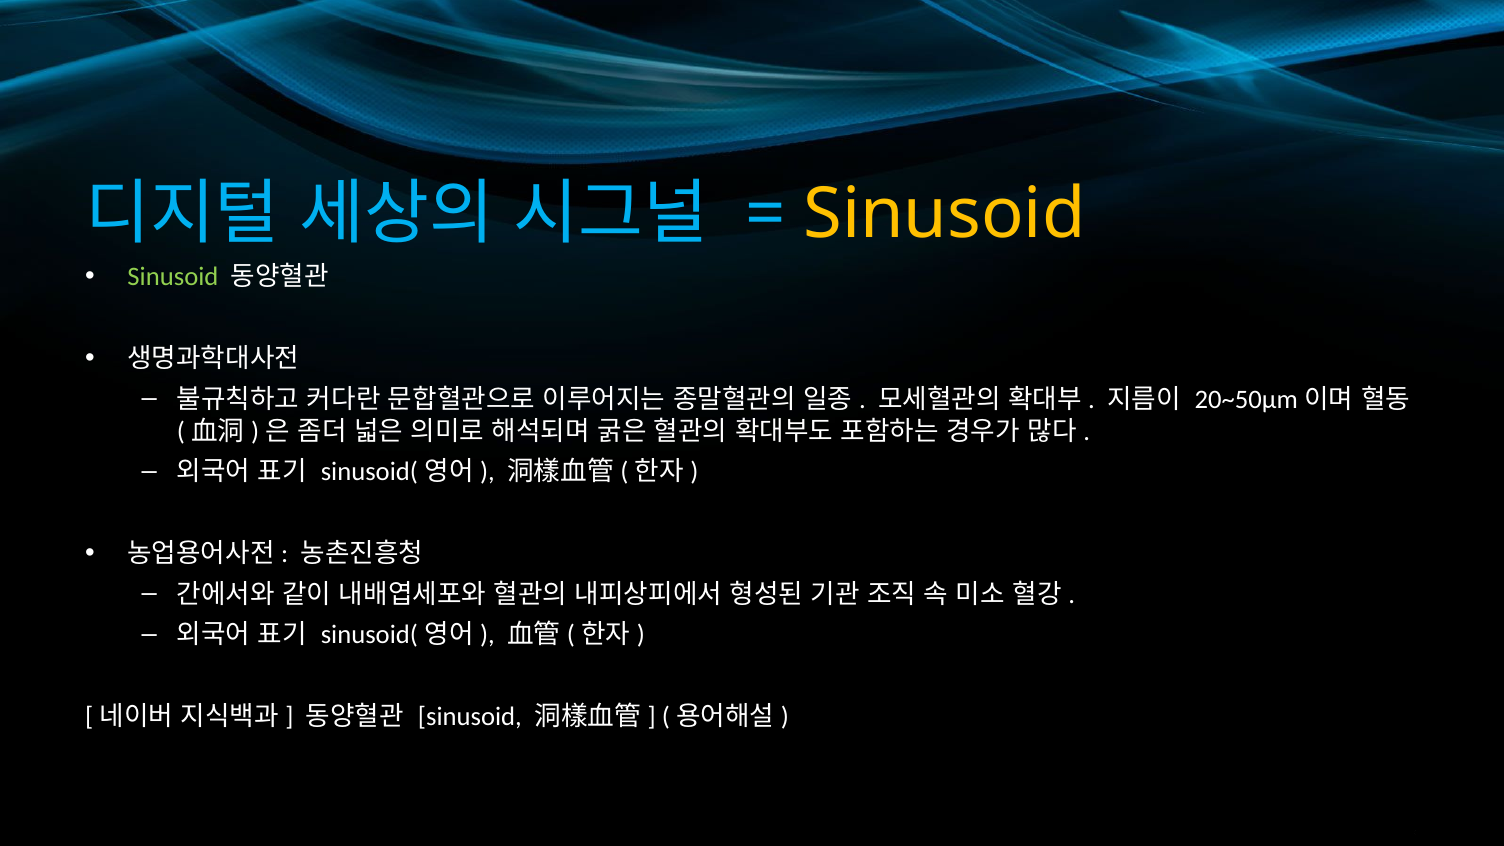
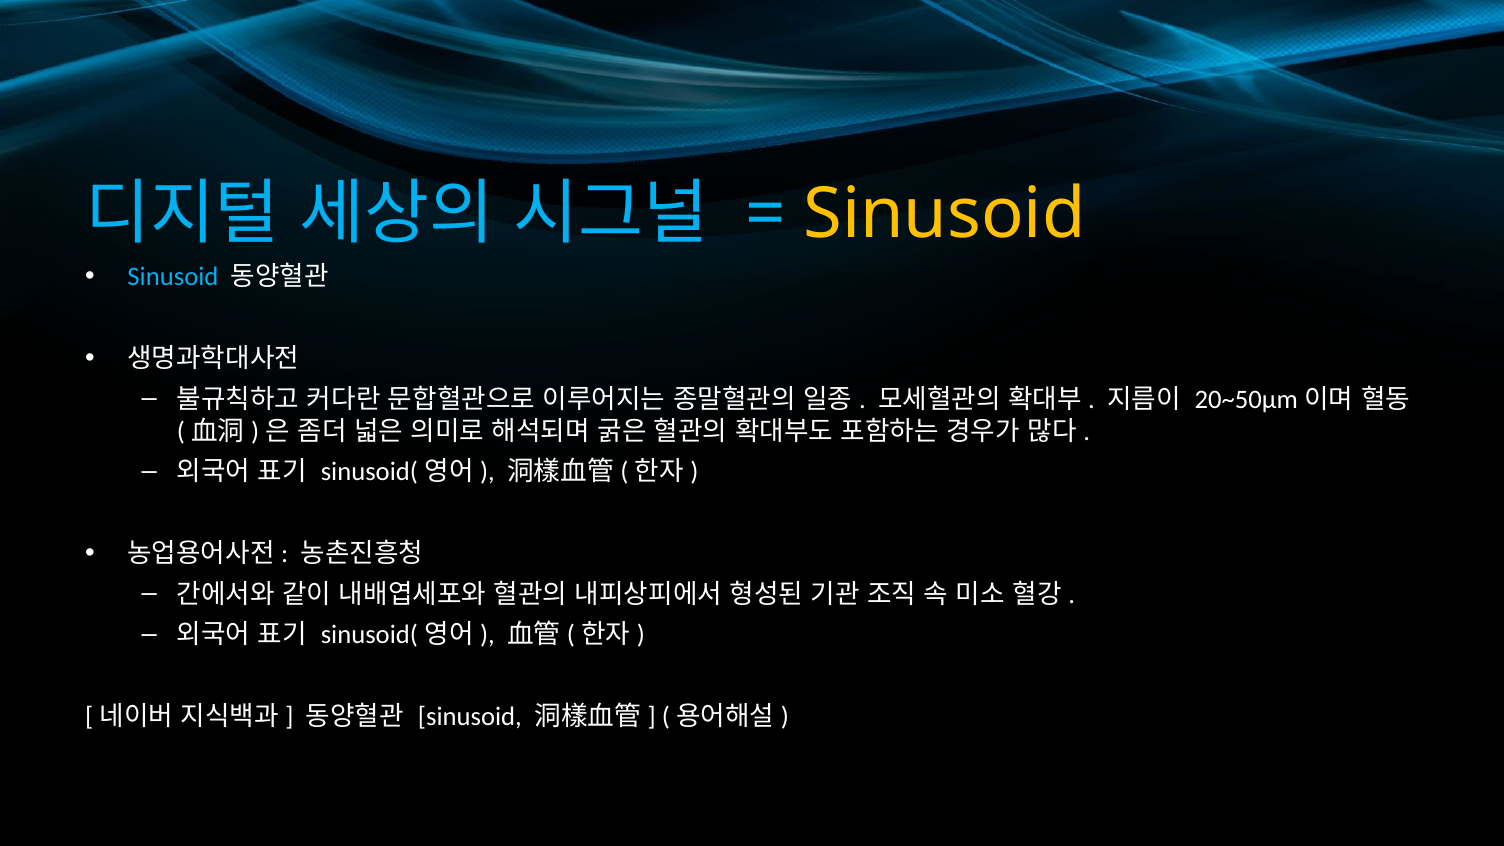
Sinusoid colour: light green -> light blue (173, 277)
